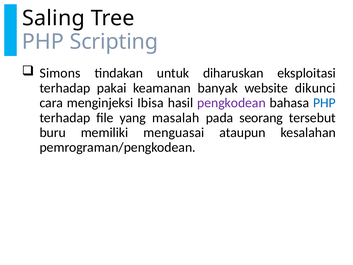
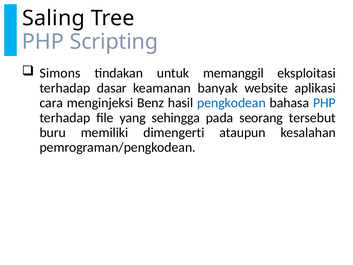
diharuskan: diharuskan -> memanggil (233, 73)
pakai: pakai -> dasar (112, 88)
dikunci: dikunci -> aplikasi (315, 88)
Ibisa: Ibisa -> Benz (151, 103)
pengkodean colour: purple -> blue (231, 103)
masalah: masalah -> sehingga (176, 118)
menguasai: menguasai -> dimengerti (174, 132)
